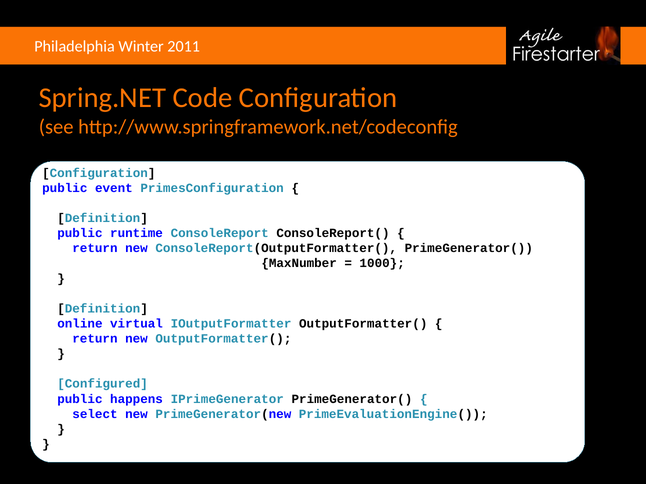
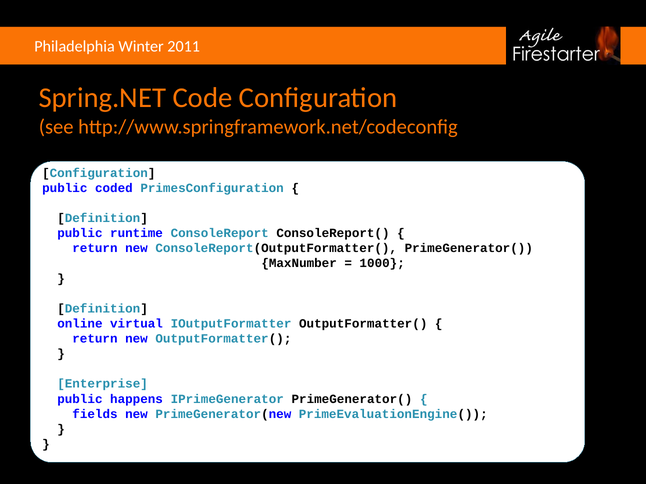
event: event -> coded (114, 188)
Configured: Configured -> Enterprise (103, 384)
select: select -> fields (95, 414)
